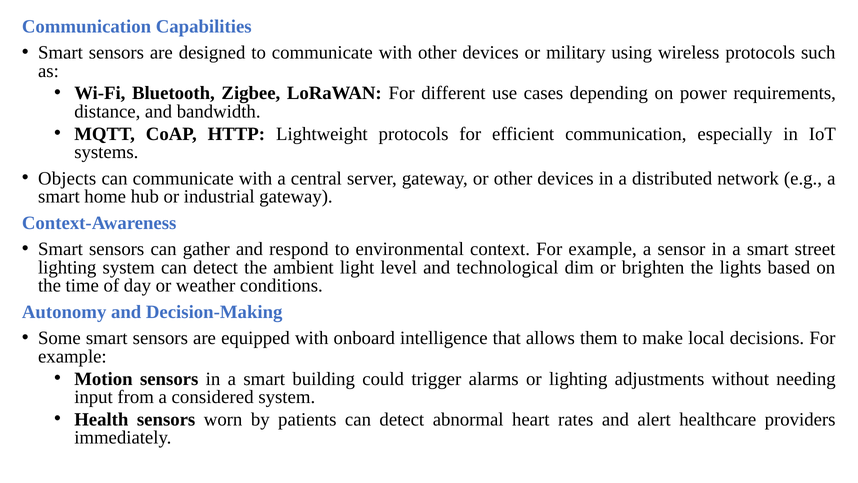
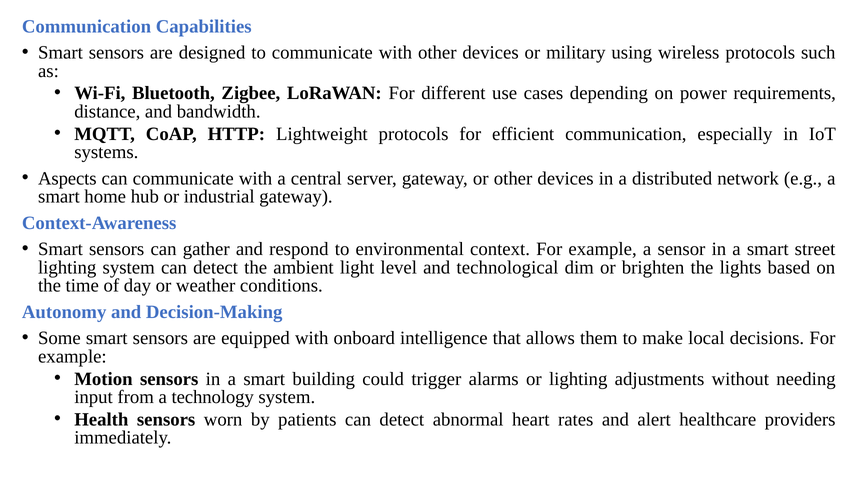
Objects: Objects -> Aspects (67, 178)
considered: considered -> technology (213, 397)
